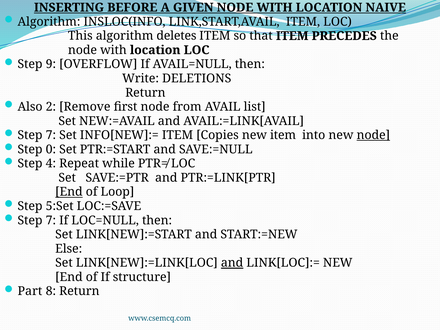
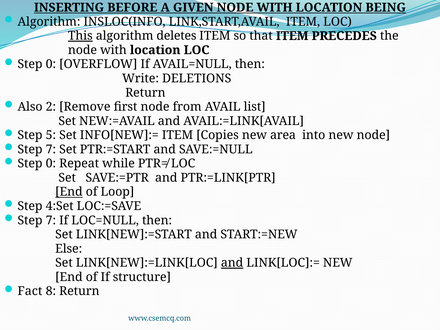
NAIVE: NAIVE -> BEING (386, 8)
This underline: none -> present (80, 36)
9: 9 -> 0 (51, 64)
7: 7 -> 5 (51, 135)
new item: item -> area (283, 135)
node underline: present -> none (373, 135)
0: 0 -> 7 (51, 149)
4: 4 -> 0 (51, 164)
5:Set: 5:Set -> 4:Set (60, 206)
Part: Part -> Fact (30, 291)
